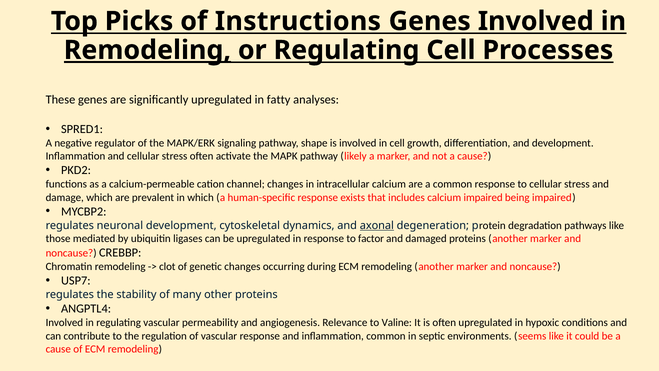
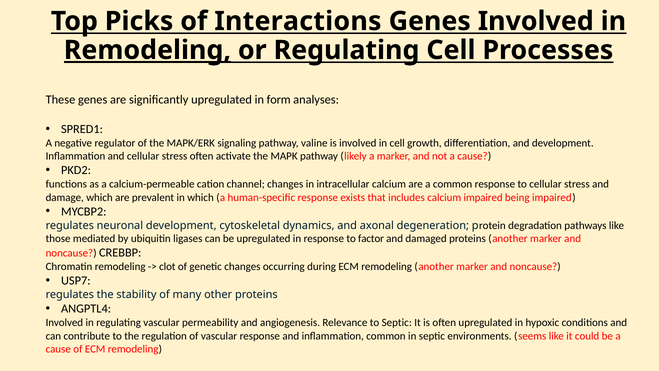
Instructions: Instructions -> Interactions (298, 21)
fatty: fatty -> form (279, 99)
shape: shape -> valine (314, 143)
axonal underline: present -> none (377, 225)
to Valine: Valine -> Septic (397, 322)
